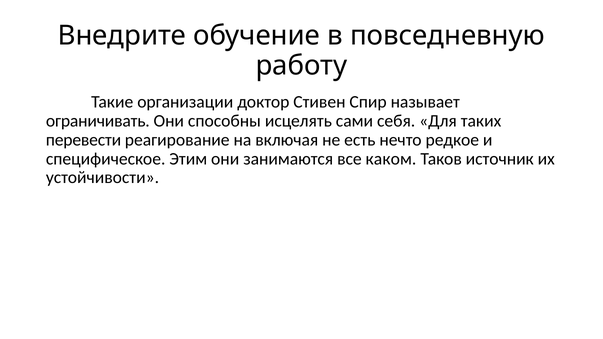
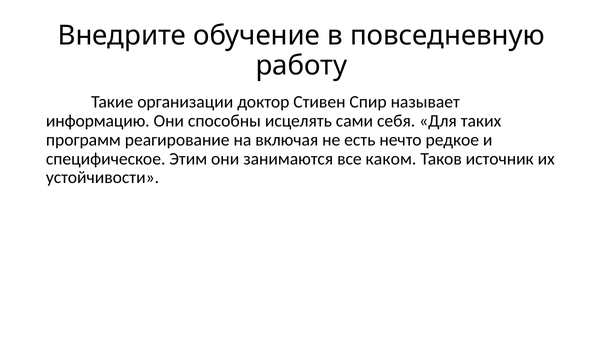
ограничивать: ограничивать -> информацию (98, 121)
перевести: перевести -> программ (83, 140)
